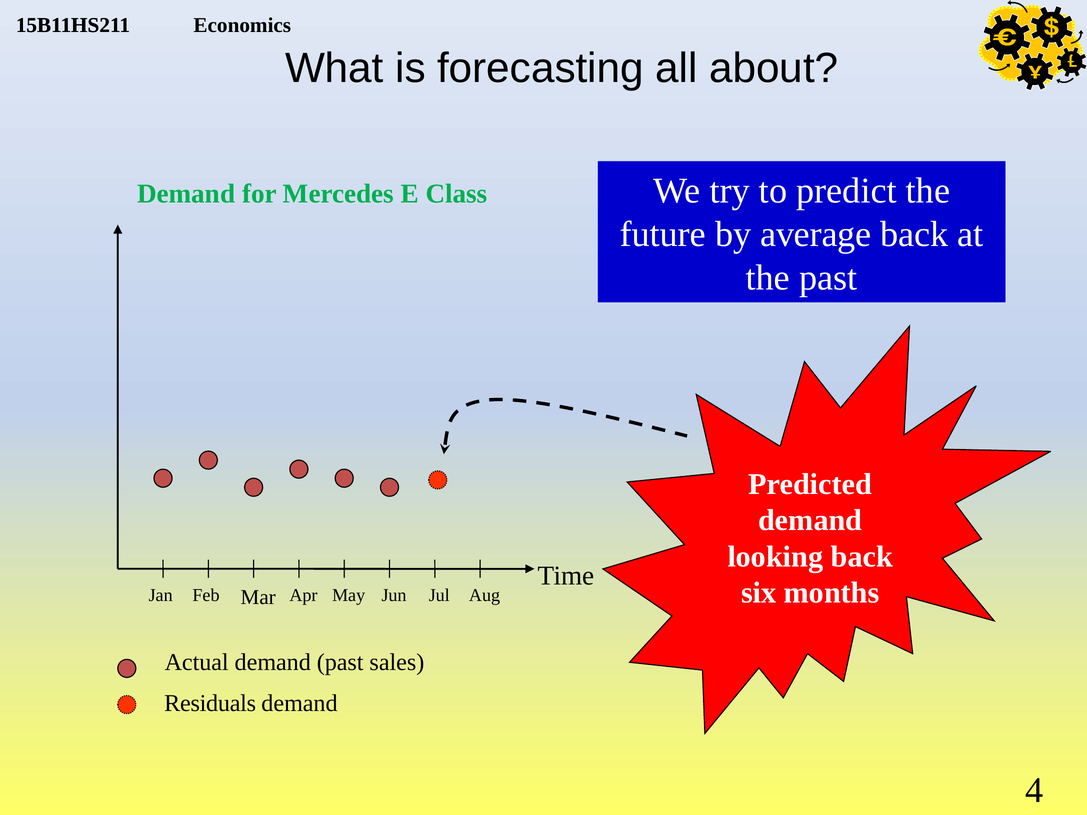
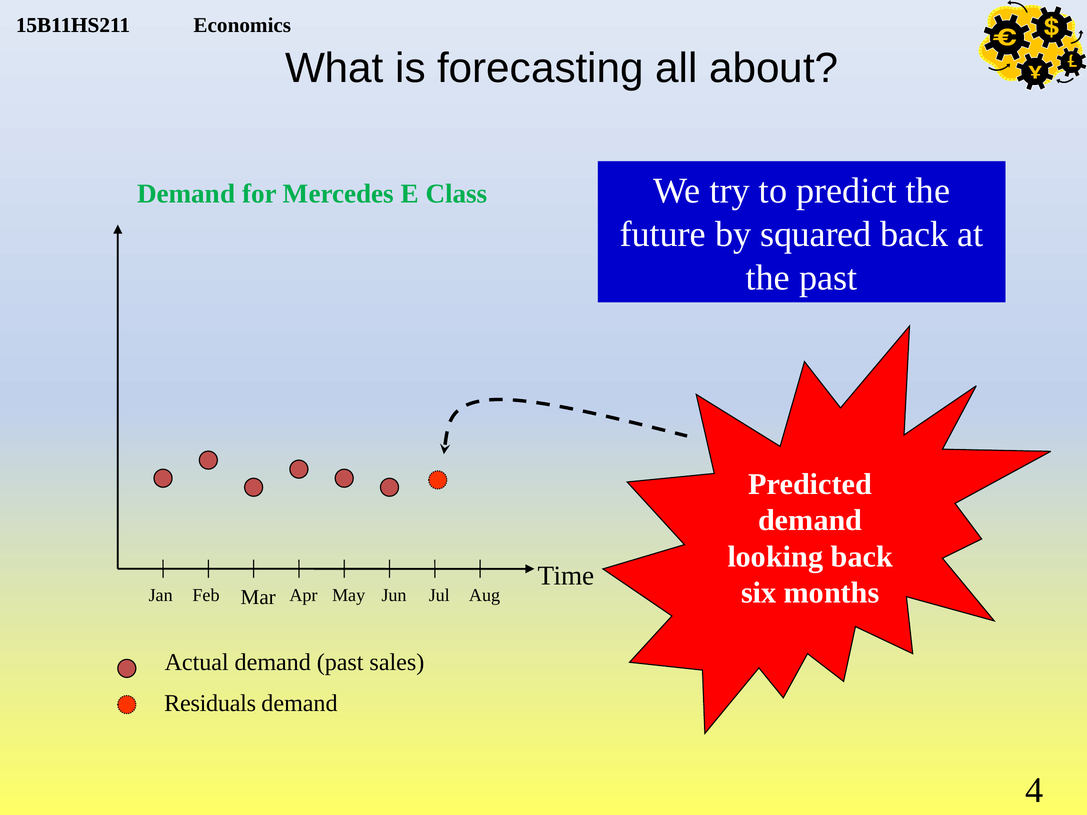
average: average -> squared (816, 234)
